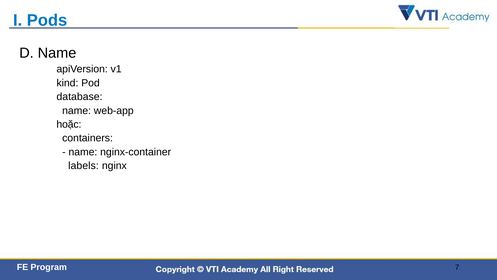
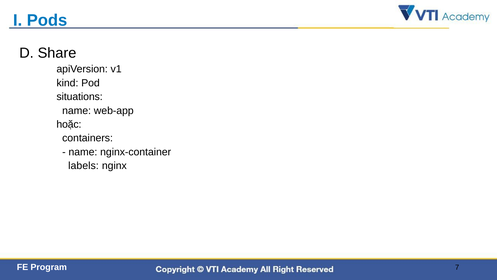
D Name: Name -> Share (57, 53)
database: database -> situations (80, 97)
